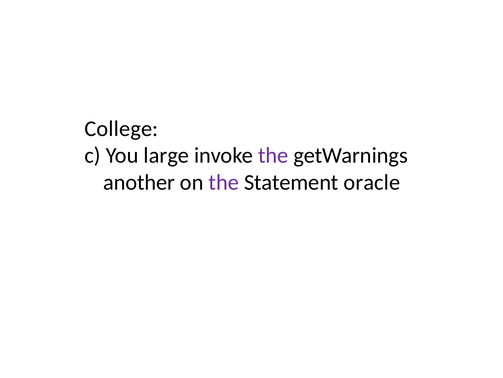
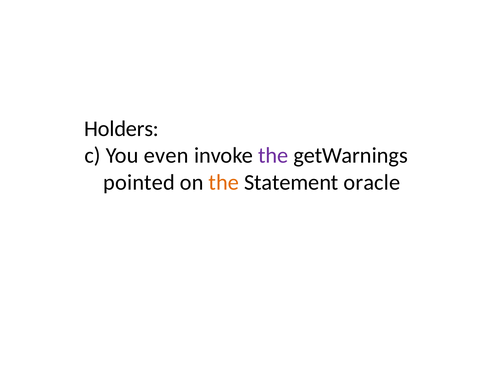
College: College -> Holders (122, 128)
large: large -> even (166, 155)
another: another -> pointed (139, 182)
the colour: purple -> orange (224, 182)
